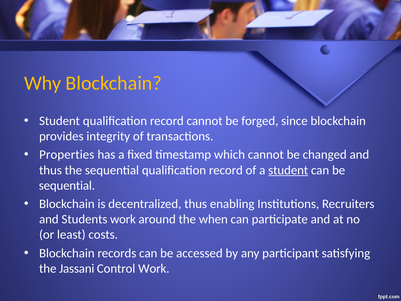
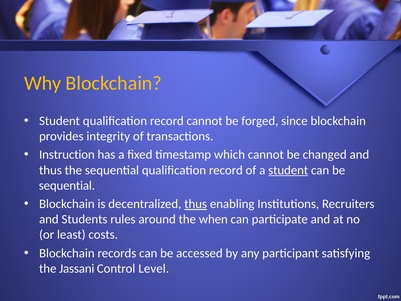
Properties: Properties -> Instruction (67, 155)
thus underline: none -> present (196, 204)
Students work: work -> rules (123, 219)
Control Work: Work -> Level (154, 268)
